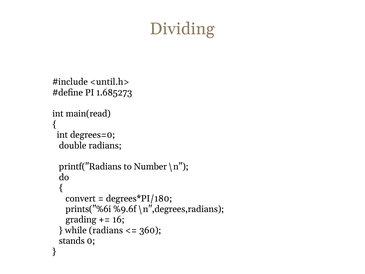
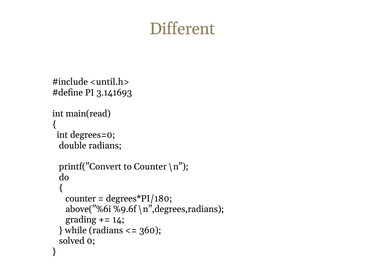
Dividing: Dividing -> Different (182, 29)
1.685273: 1.685273 -> 3.141693 (114, 92)
printf("Radians: printf("Radians -> printf("Convert (90, 167)
to Number: Number -> Counter (150, 167)
convert: convert -> counter (81, 198)
prints("%6i: prints("%6i -> above("%6i (88, 209)
16: 16 -> 14 (119, 220)
stands: stands -> solved (72, 241)
